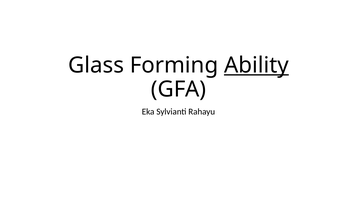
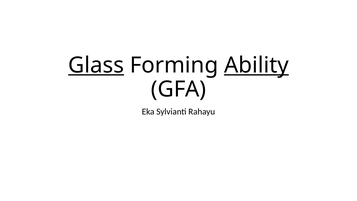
Glass underline: none -> present (96, 65)
